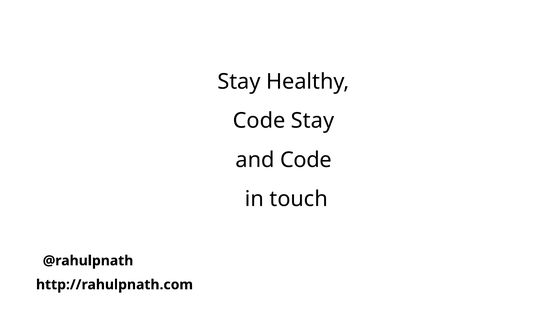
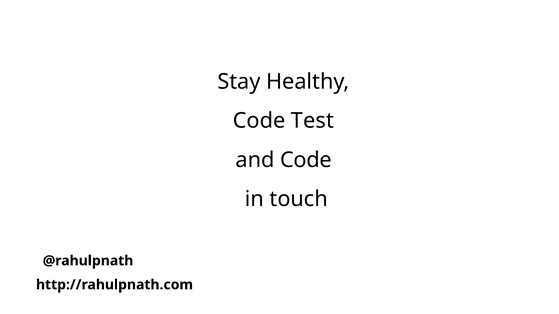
Code Stay: Stay -> Test (312, 121)
